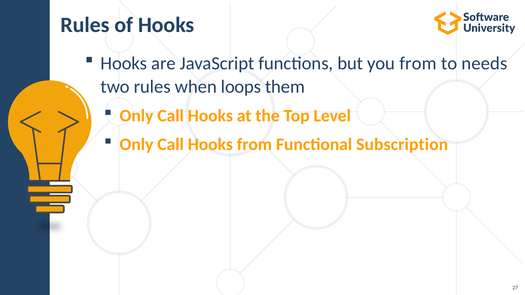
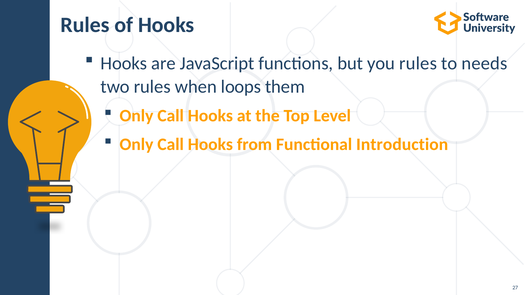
you from: from -> rules (418, 63)
Subscription: Subscription -> Introduction (402, 145)
